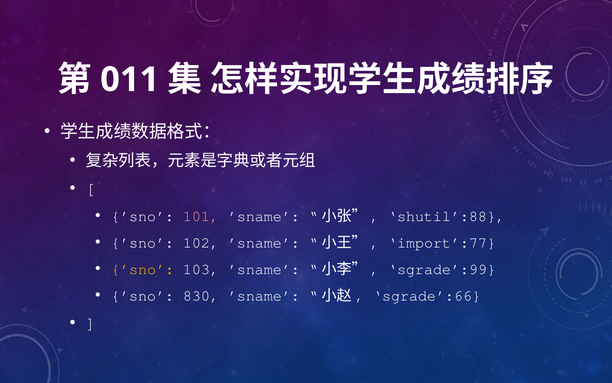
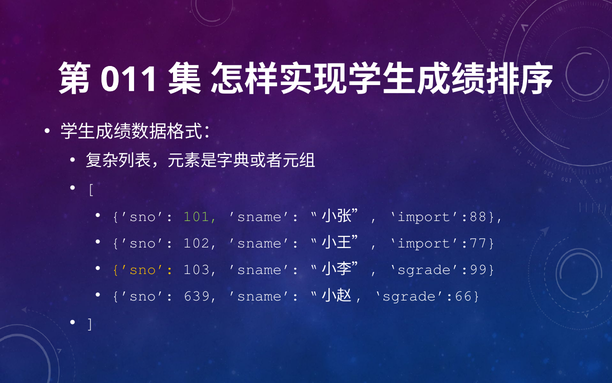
101 colour: pink -> light green (201, 216)
shutil’:88: shutil’:88 -> import’:88 (446, 216)
830: 830 -> 639 (201, 296)
